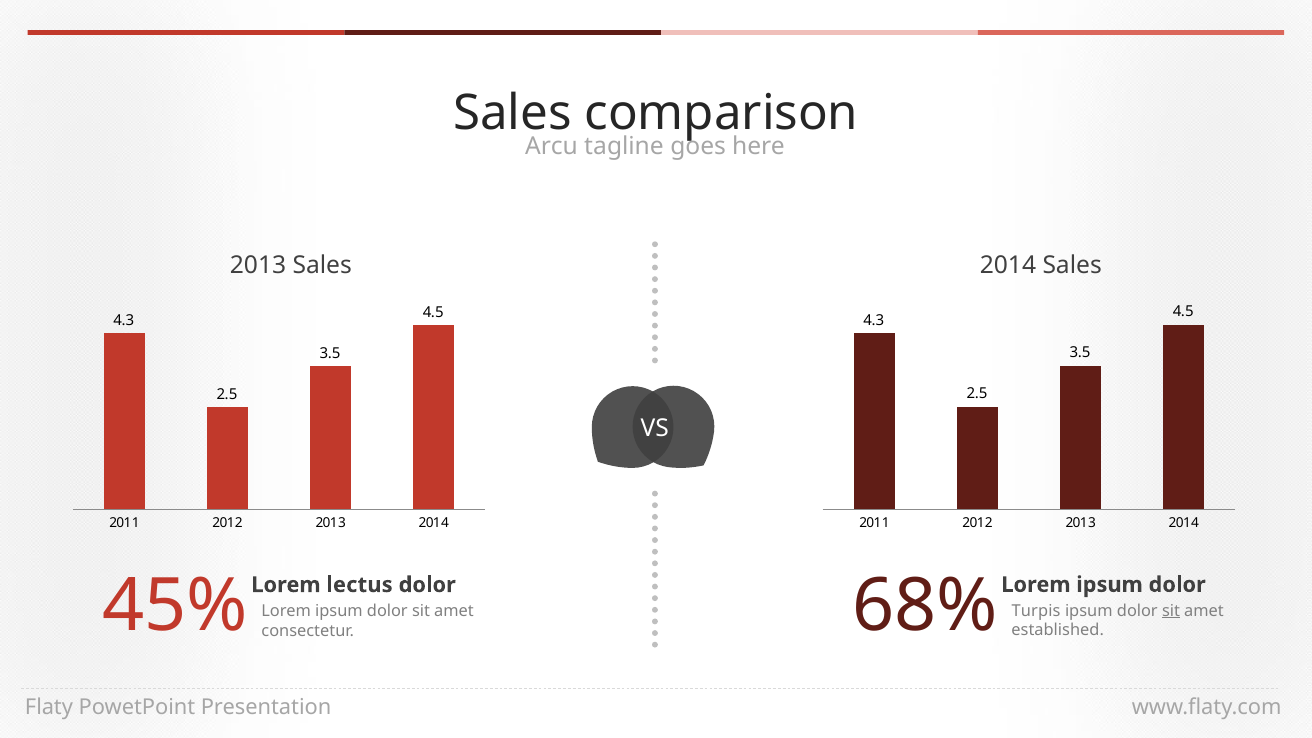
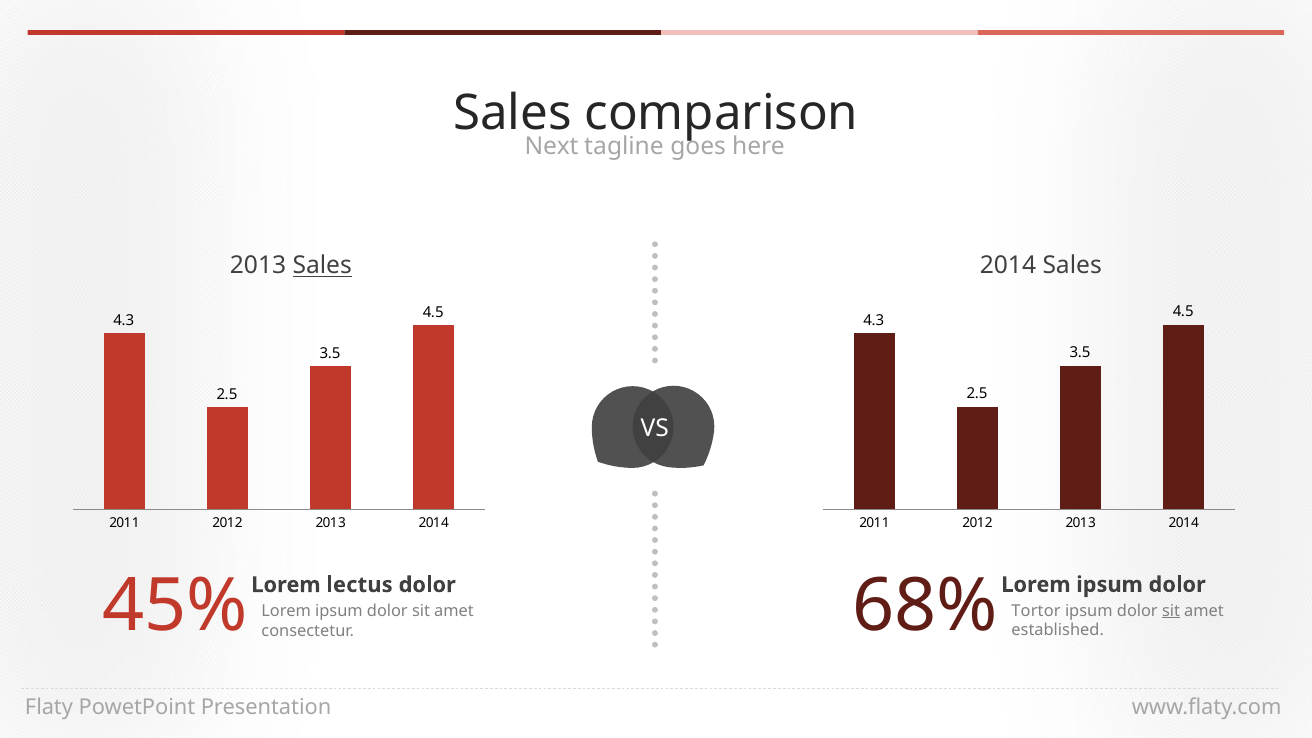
Arcu: Arcu -> Next (552, 147)
Sales underline: none -> present (322, 266)
Turpis: Turpis -> Tortor (1036, 611)
